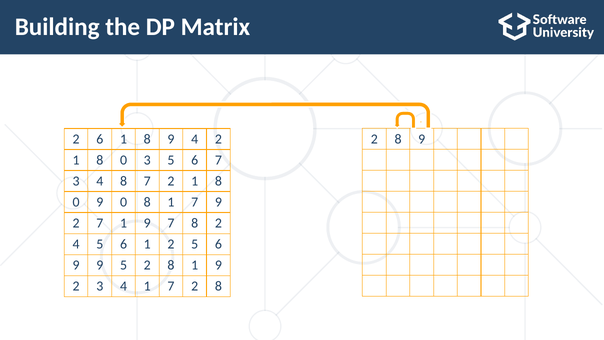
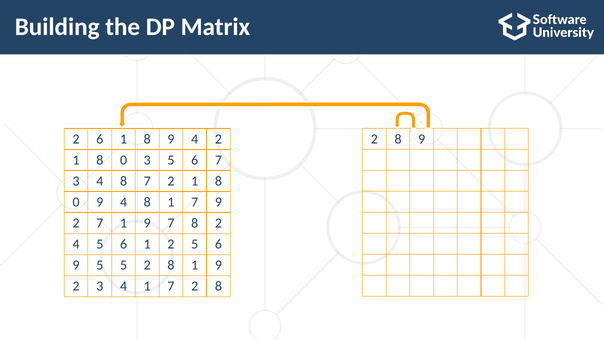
0 9 0: 0 -> 4 (124, 202)
9 9: 9 -> 5 (100, 265)
